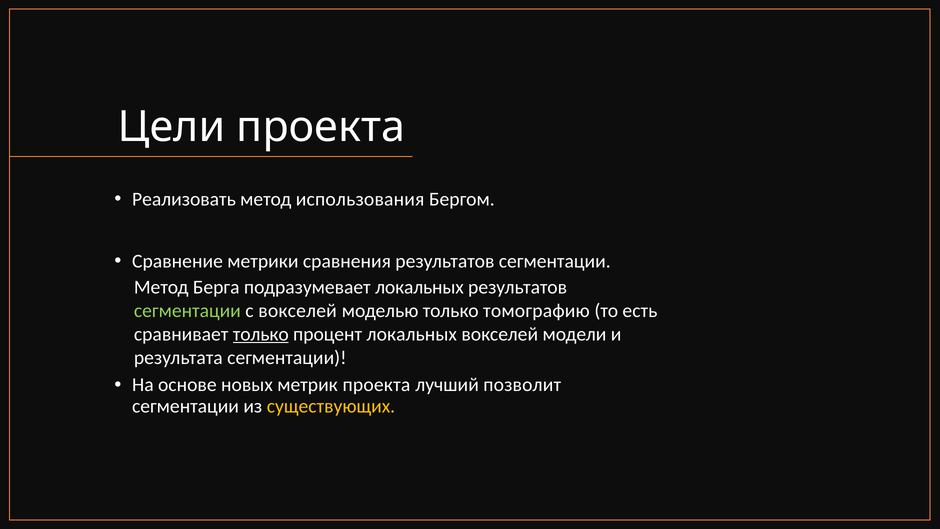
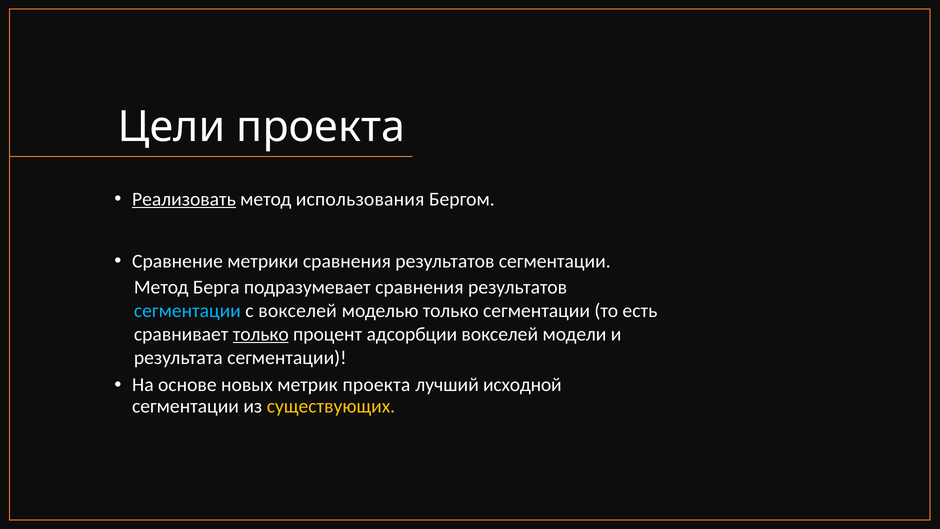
Реализовать underline: none -> present (184, 199)
подразумевает локальных: локальных -> сравнения (419, 287)
сегментации colour: light green -> light blue (187, 310)
только томографию: томографию -> сегментации (537, 310)
процент локальных: локальных -> адсорбции (412, 334)
позволит: позволит -> исходной (522, 385)
